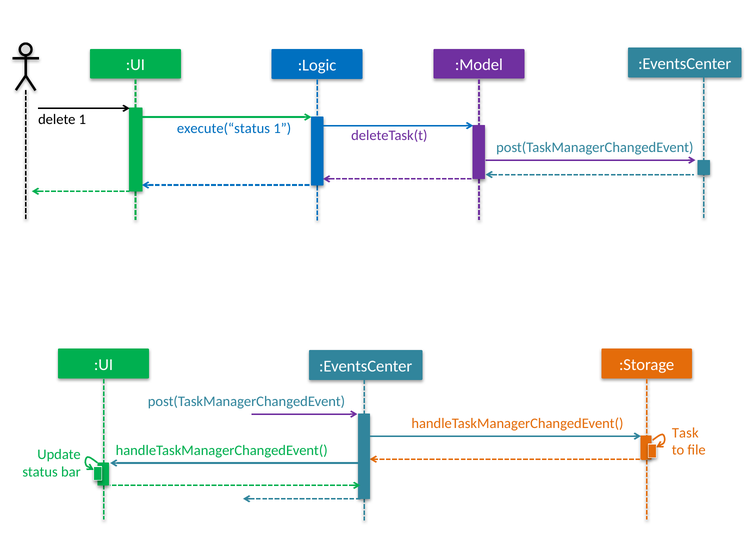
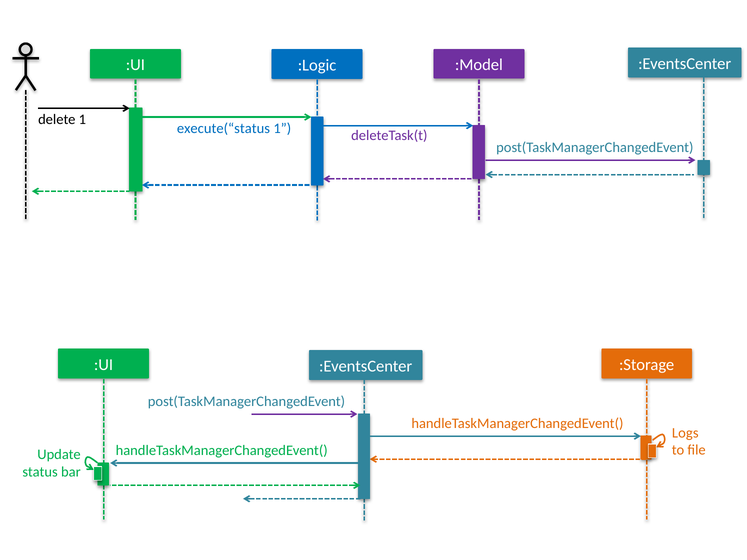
Task: Task -> Logs (685, 433)
